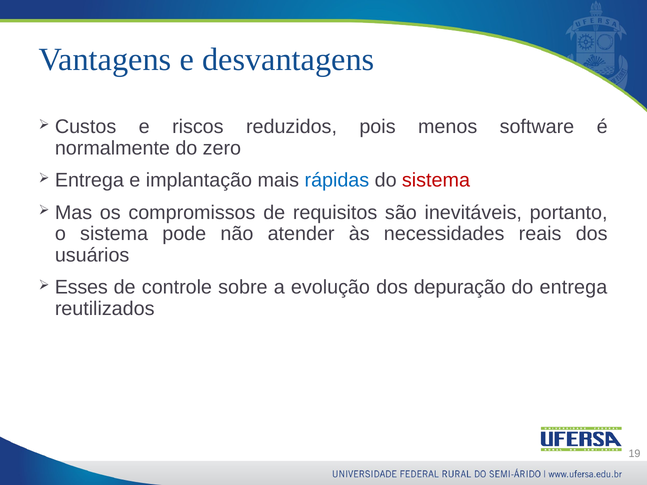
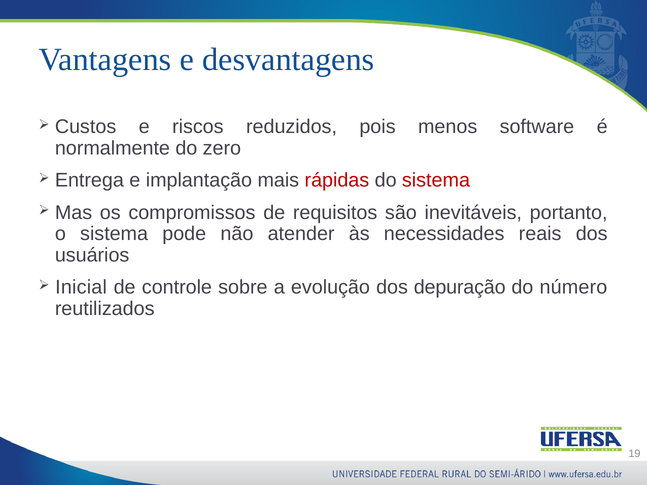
rápidas colour: blue -> red (337, 180)
Esses: Esses -> Inicial (81, 287)
do entrega: entrega -> número (573, 287)
